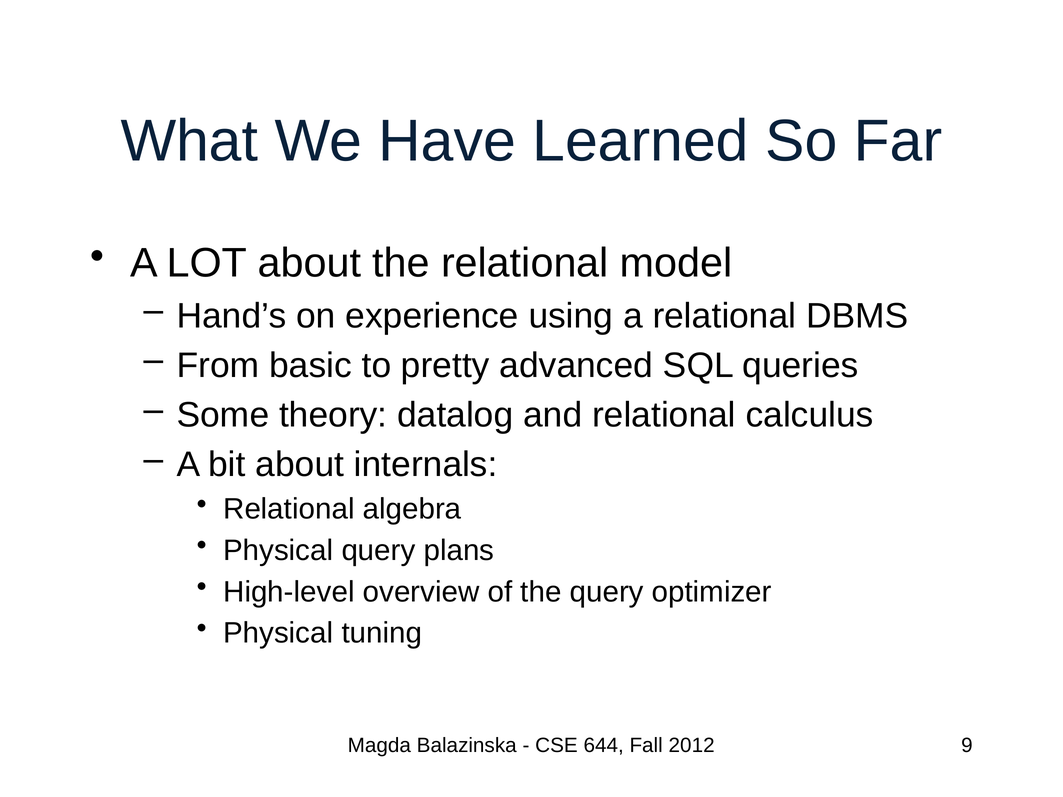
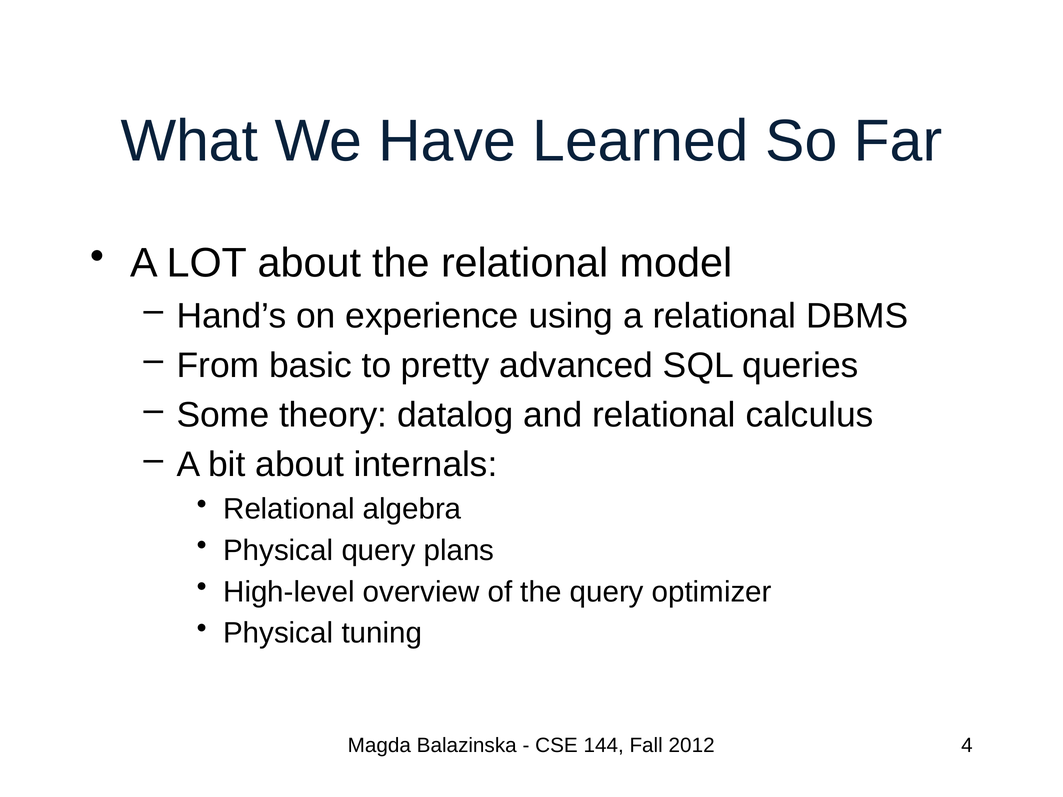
644: 644 -> 144 (604, 746)
9: 9 -> 4 (967, 746)
